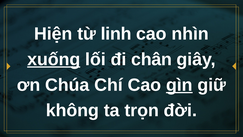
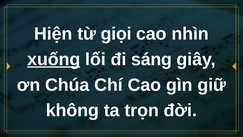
linh: linh -> giọi (116, 34)
chân: chân -> sáng (152, 59)
gìn underline: present -> none (179, 85)
